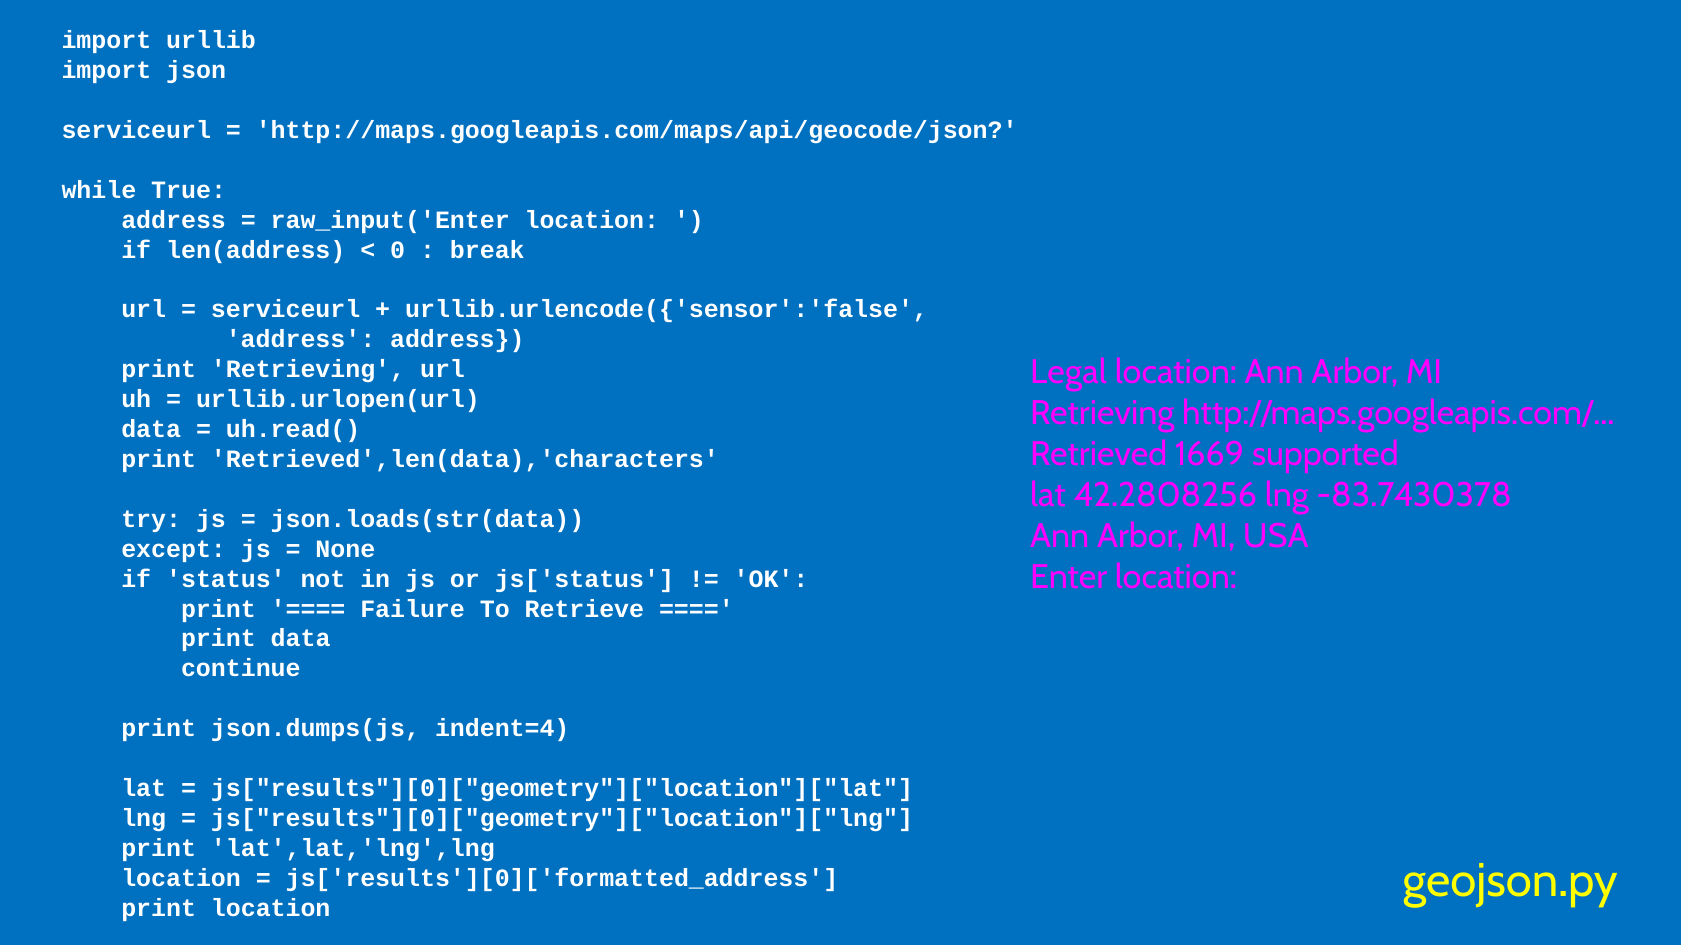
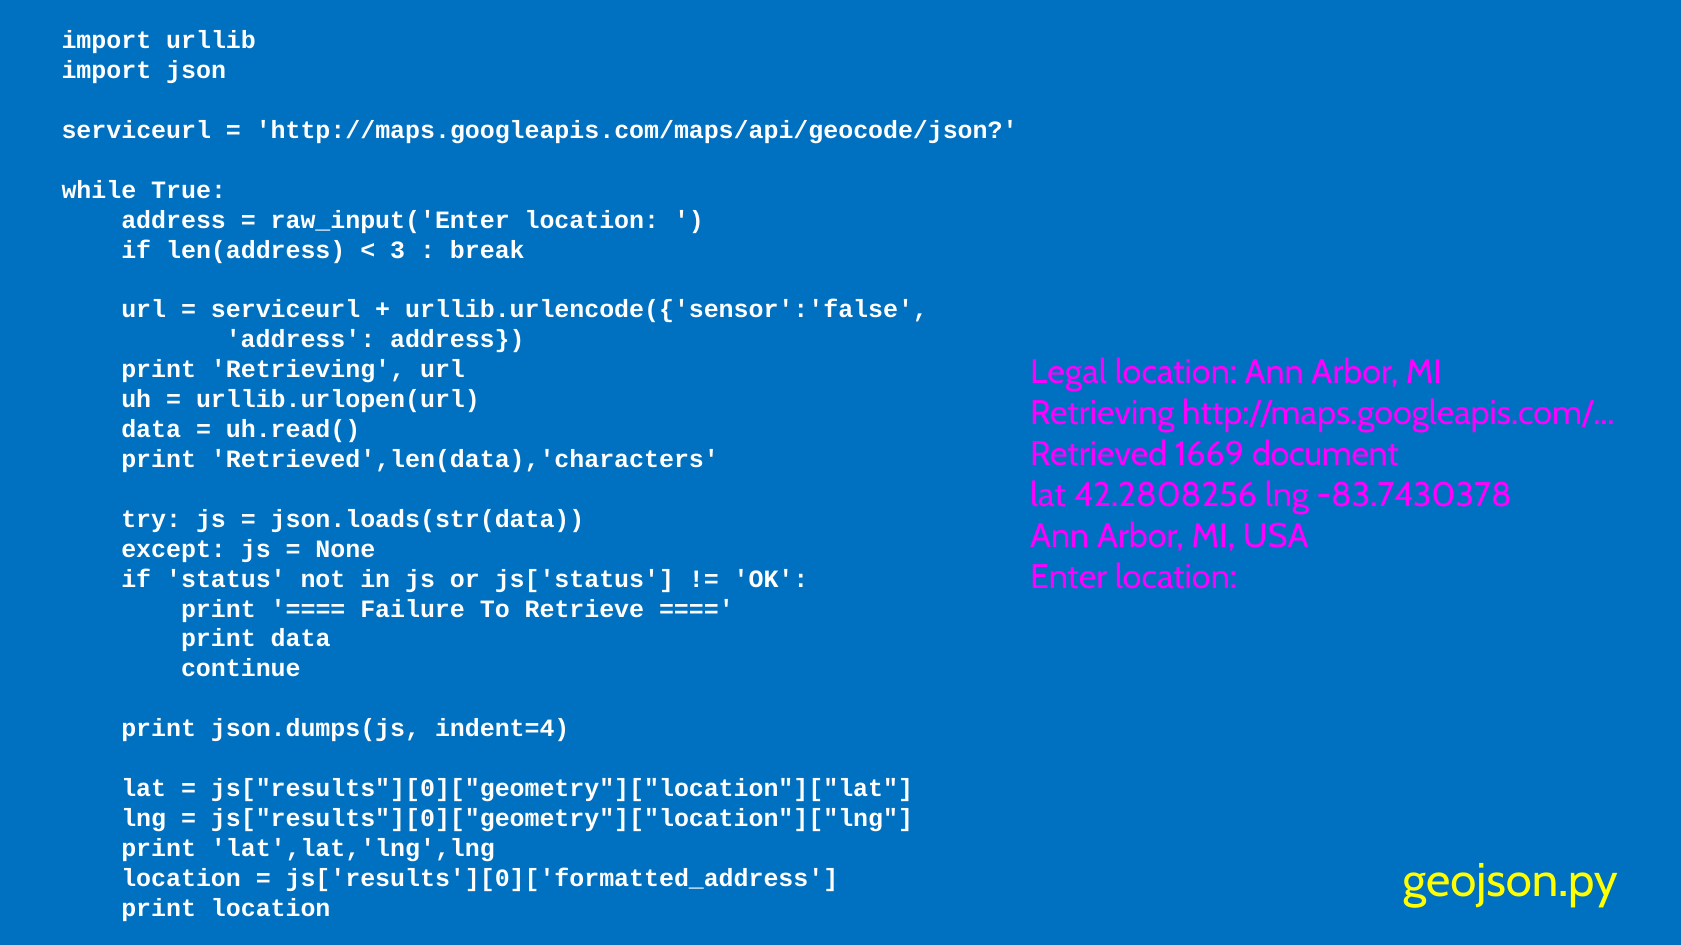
0: 0 -> 3 (398, 250)
supported: supported -> document (1326, 455)
